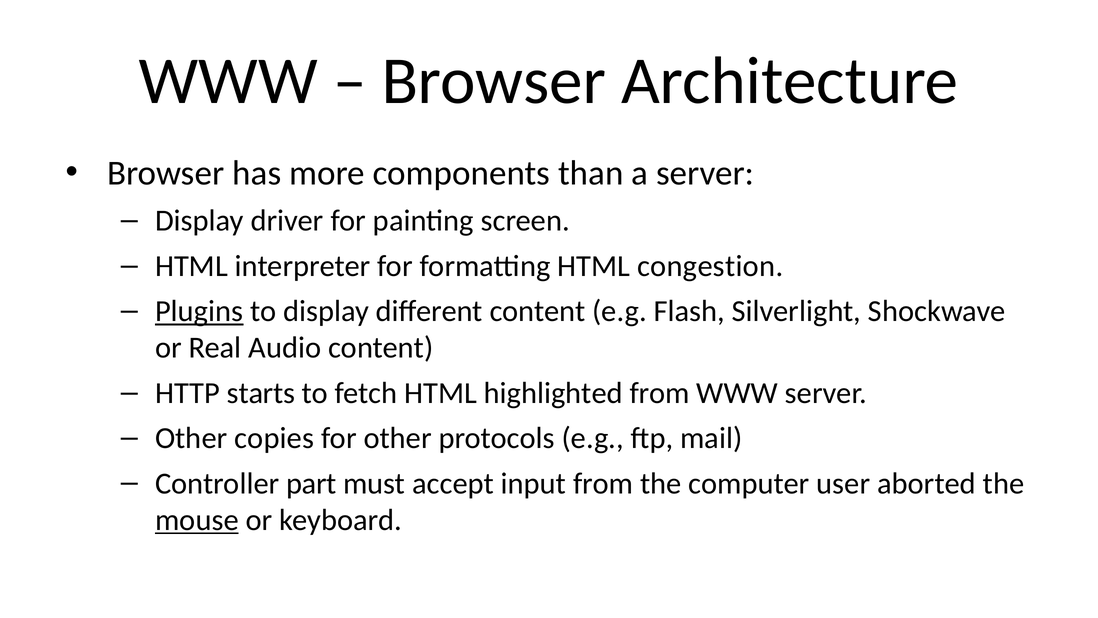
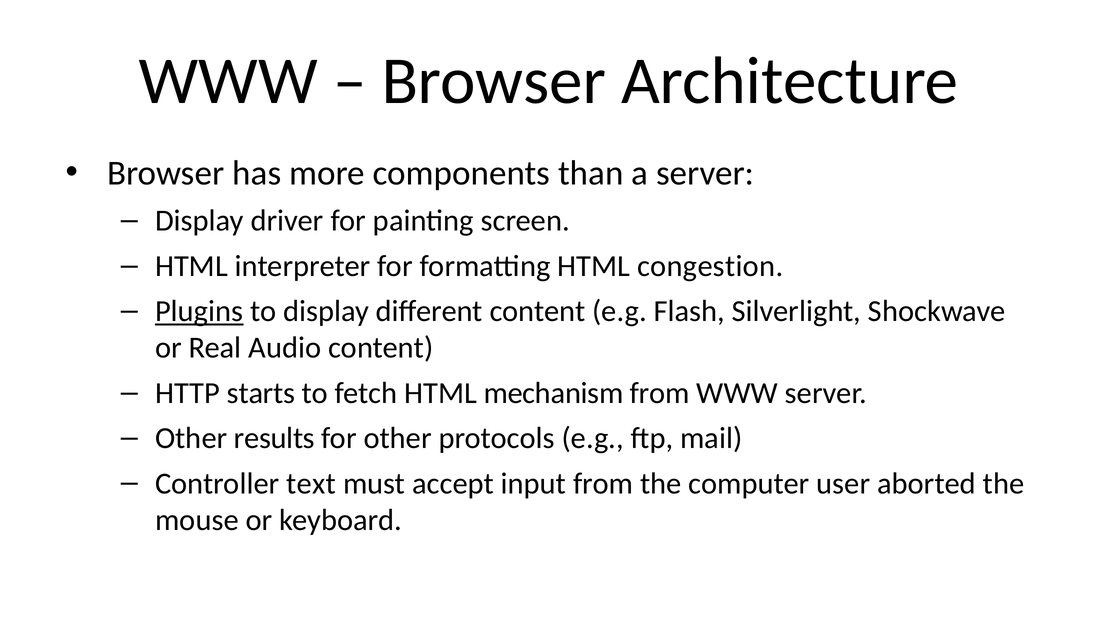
highlighted: highlighted -> mechanism (553, 393)
copies: copies -> results (274, 438)
part: part -> text (311, 483)
mouse underline: present -> none (197, 520)
